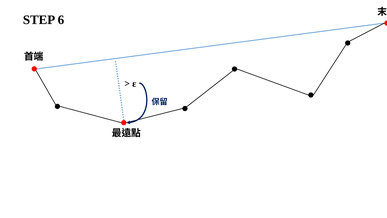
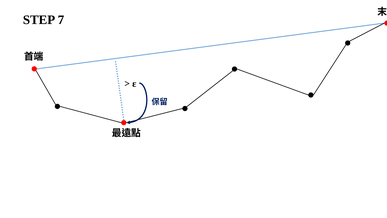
6: 6 -> 7 (61, 20)
